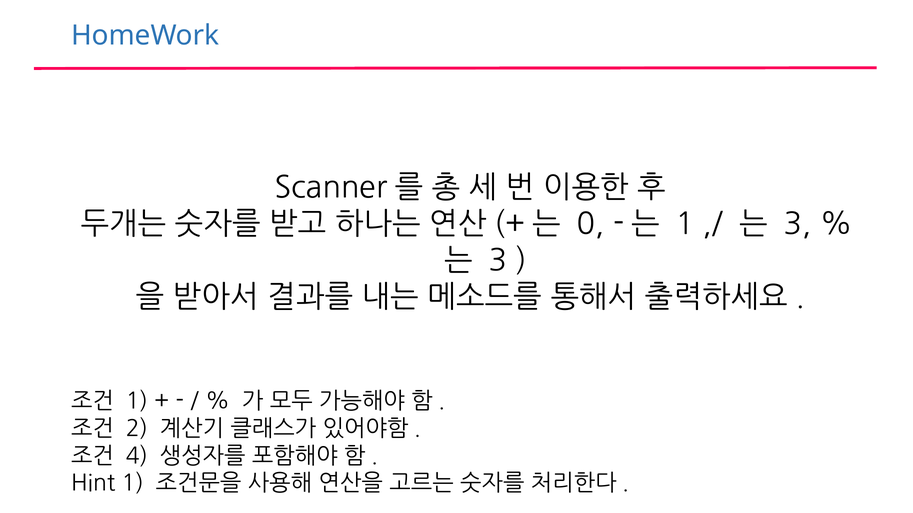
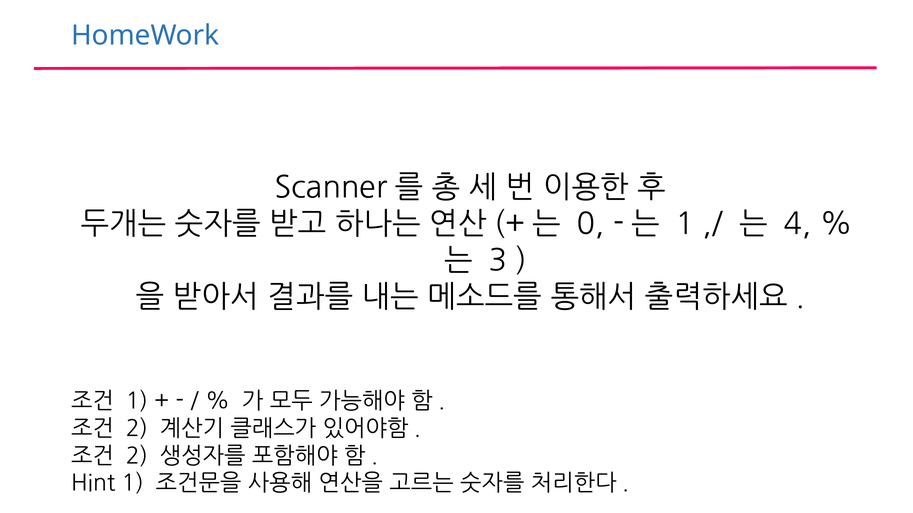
3: 3 -> 4 (798, 224)
4: 4 -> 2 (137, 457)
